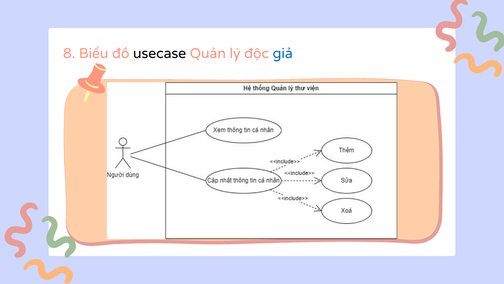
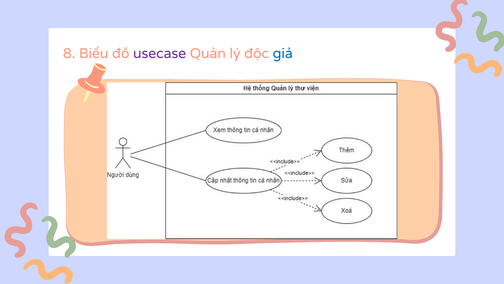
usecase colour: black -> purple (160, 54)
